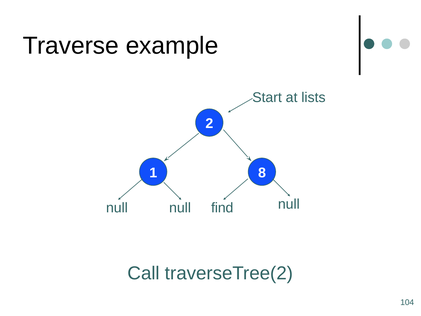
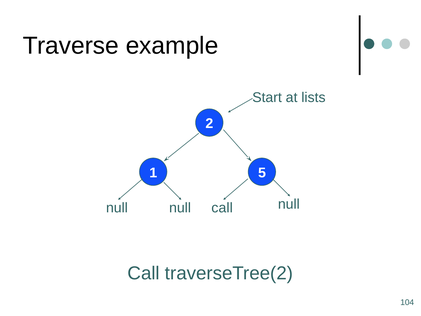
8: 8 -> 5 (262, 173)
find: find -> call (222, 208)
